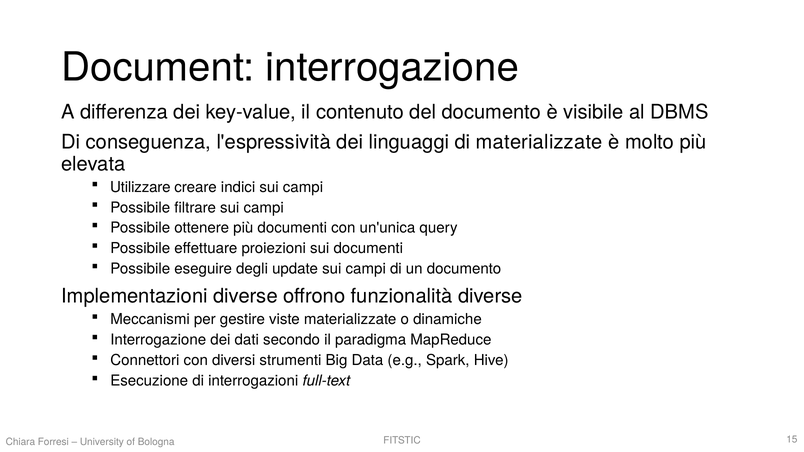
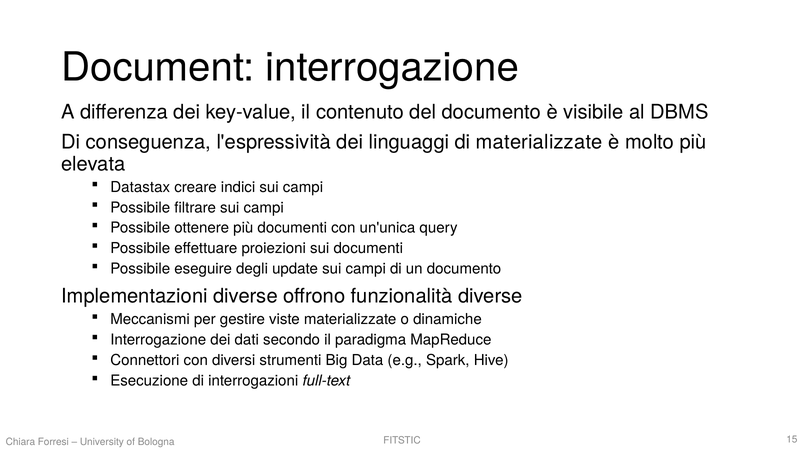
Utilizzare: Utilizzare -> Datastax (140, 187)
